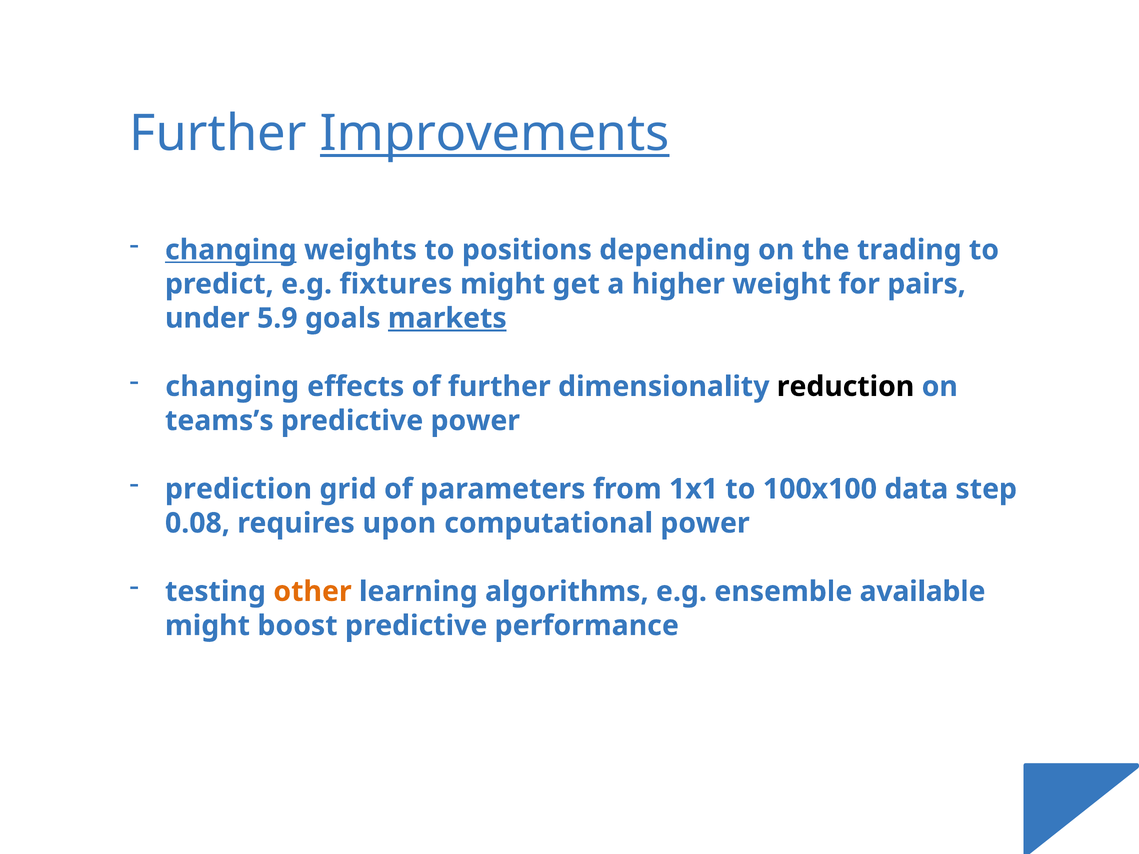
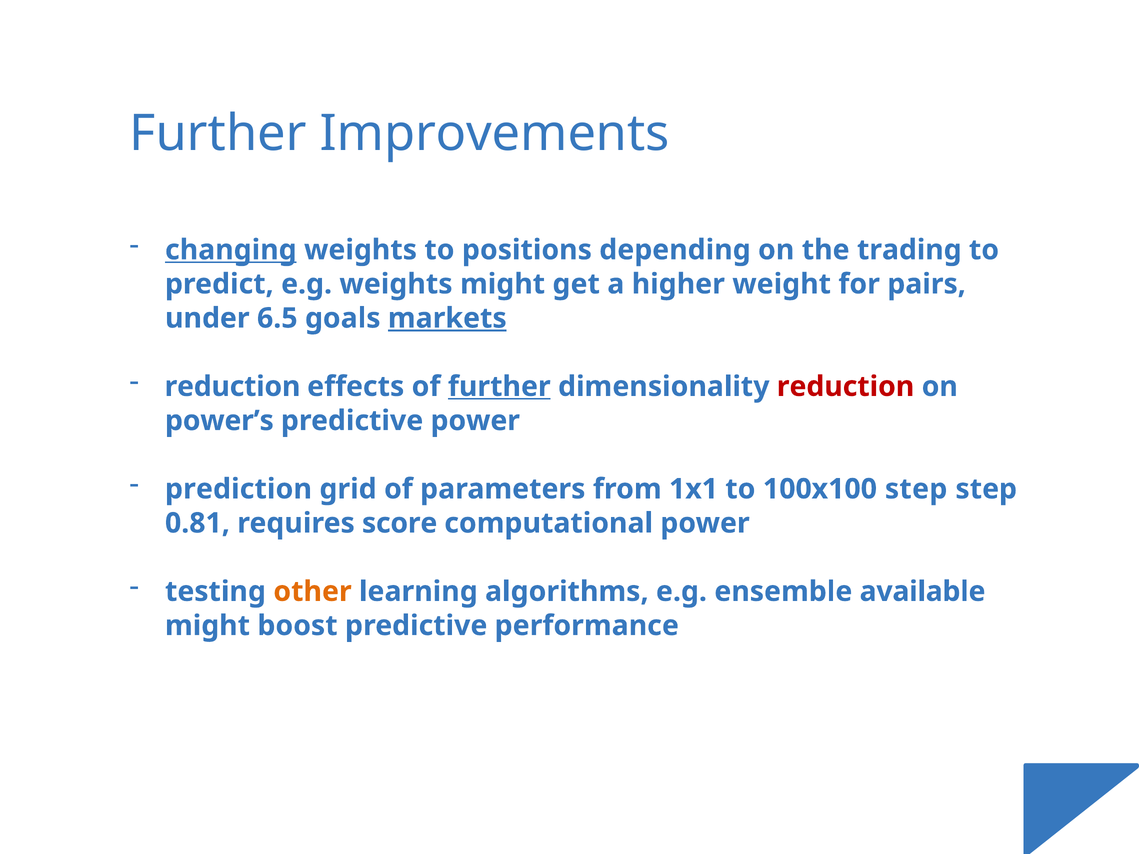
Improvements underline: present -> none (495, 134)
e.g fixtures: fixtures -> weights (396, 284)
5.9: 5.9 -> 6.5 (277, 318)
changing: changing -> reduction (233, 387)
further underline: none -> present (499, 387)
reduction colour: black -> red (846, 387)
teams’s: teams’s -> power’s (219, 421)
100x100 data: data -> step (916, 489)
0.08: 0.08 -> 0.81 (197, 523)
upon: upon -> score (400, 523)
